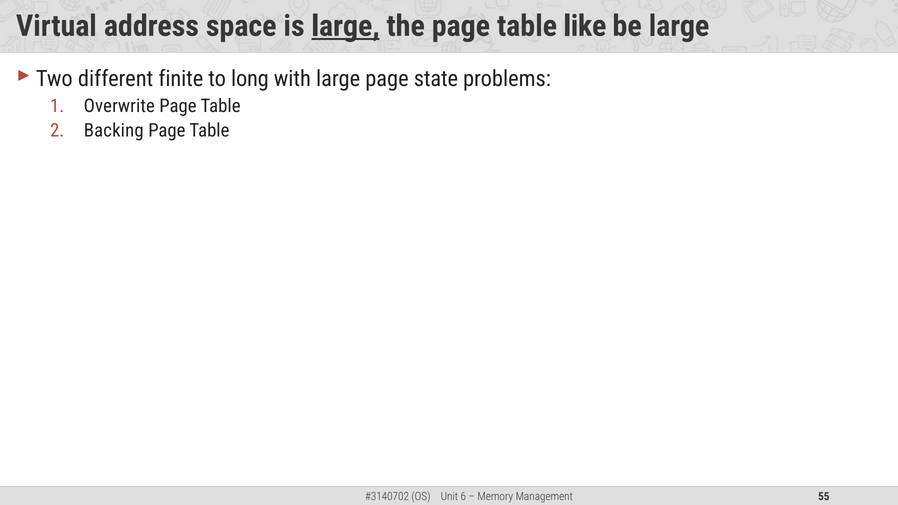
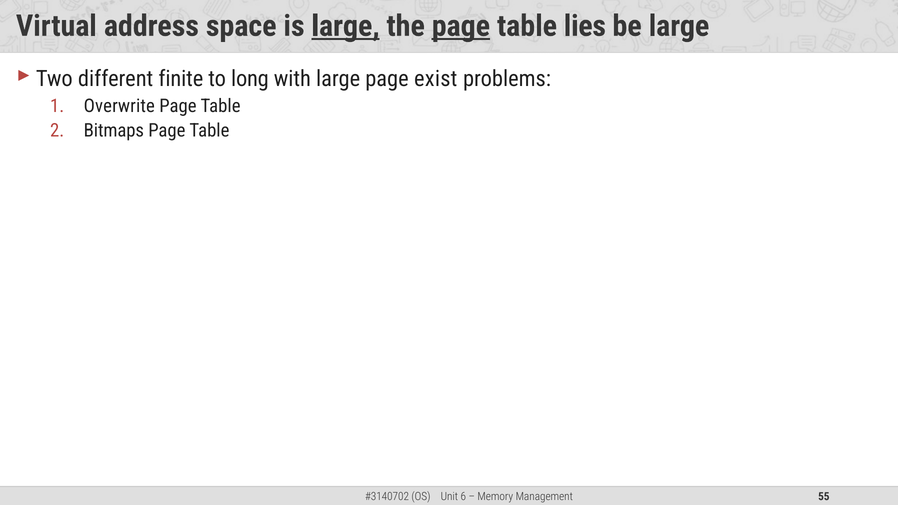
page underline: none -> present (461, 26)
like: like -> lies (585, 26)
state: state -> exist (436, 79)
Backing: Backing -> Bitmaps (114, 131)
